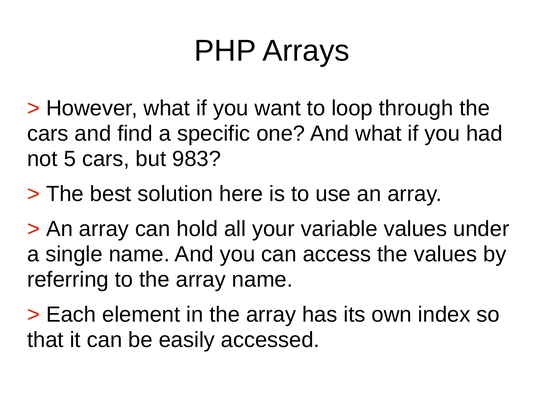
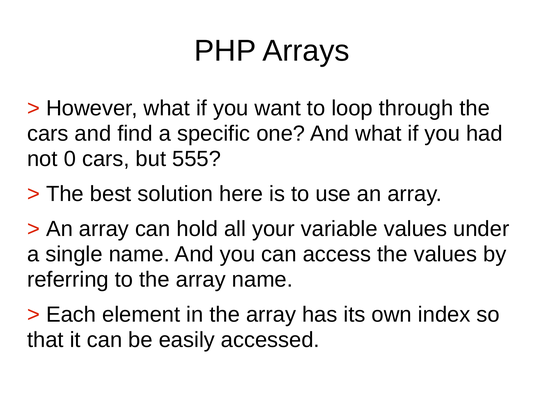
5: 5 -> 0 (70, 159)
983: 983 -> 555 (197, 159)
